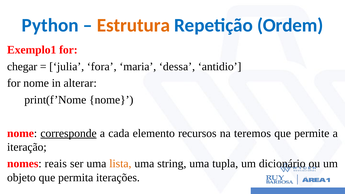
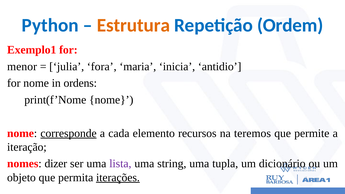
chegar: chegar -> menor (22, 67)
dessa: dessa -> inicia (177, 67)
alterar: alterar -> ordens (80, 83)
reais: reais -> dizer (56, 164)
lista colour: orange -> purple (120, 164)
iterações underline: none -> present (118, 178)
